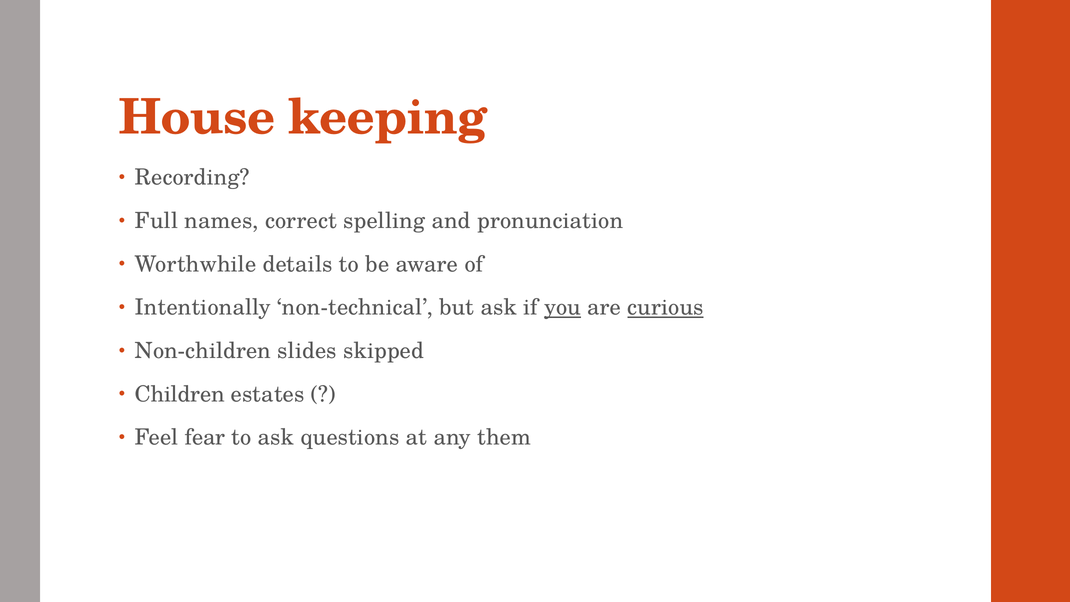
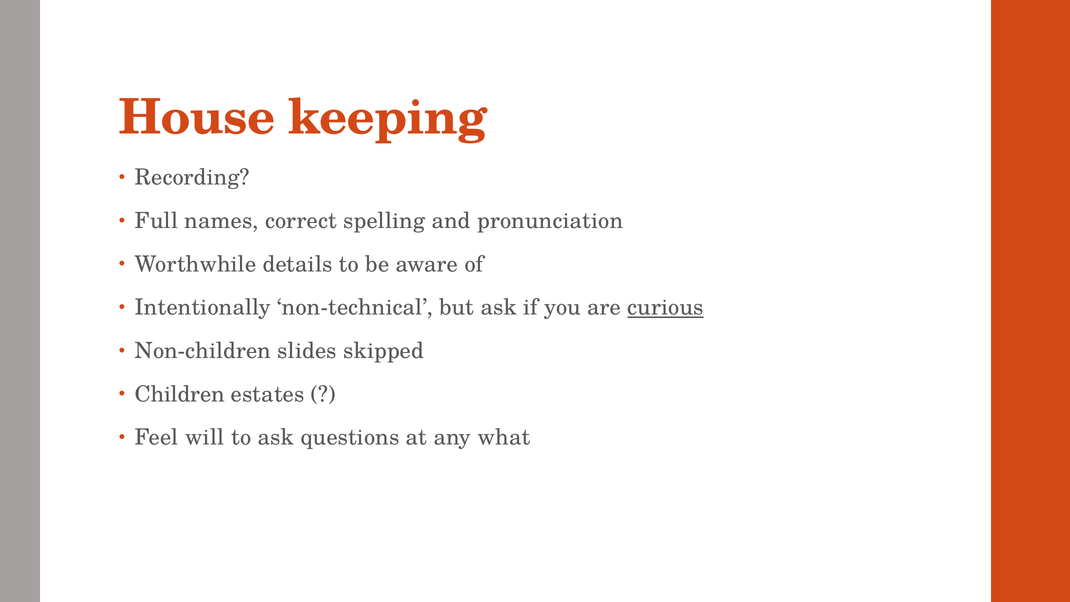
you underline: present -> none (563, 307)
fear: fear -> will (205, 437)
them: them -> what (504, 437)
